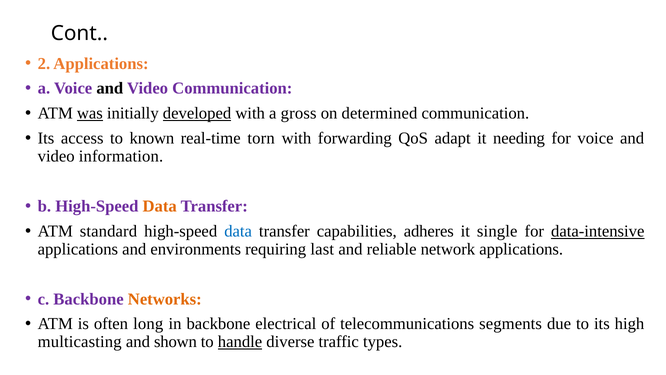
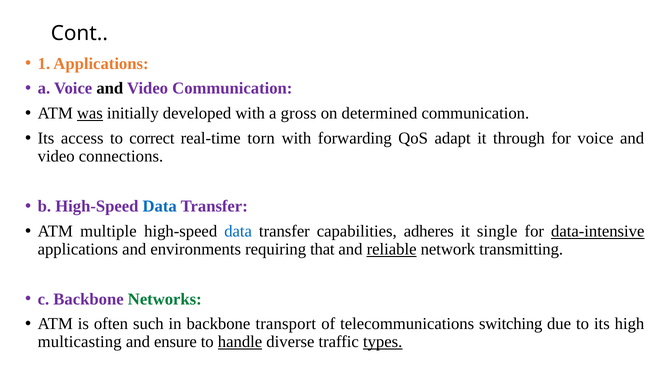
2: 2 -> 1 (44, 63)
developed underline: present -> none (197, 113)
known: known -> correct (152, 138)
needing: needing -> through (519, 138)
information: information -> connections (121, 156)
Data colour: orange -> blue (160, 206)
standard: standard -> multiple (108, 231)
last: last -> that (322, 249)
reliable underline: none -> present (392, 249)
network applications: applications -> transmitting (521, 249)
Networks colour: orange -> green (165, 299)
long: long -> such (148, 324)
electrical: electrical -> transport (286, 324)
segments: segments -> switching (511, 324)
shown: shown -> ensure (175, 342)
types underline: none -> present (383, 342)
